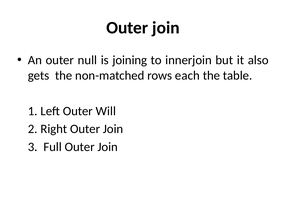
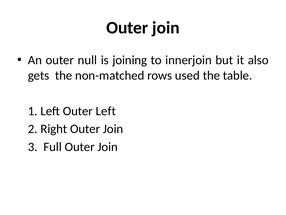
each: each -> used (187, 75)
Will: Will -> Left (106, 111)
